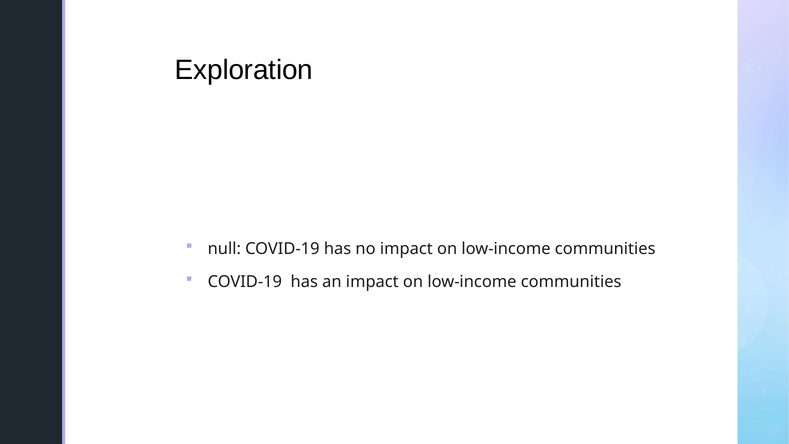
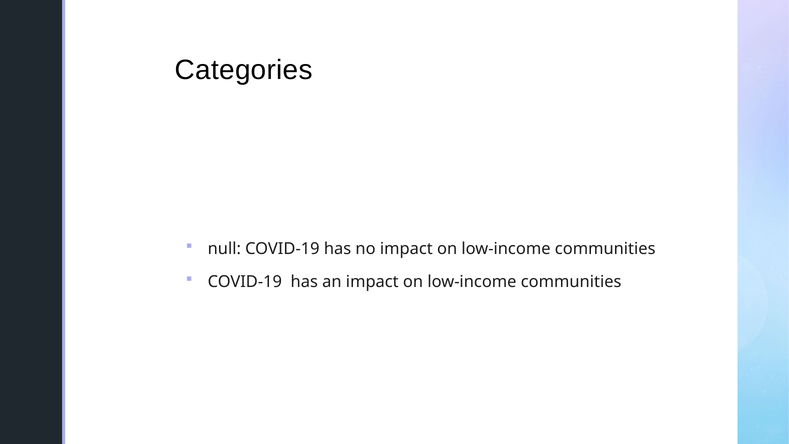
Exploration: Exploration -> Categories (244, 70)
